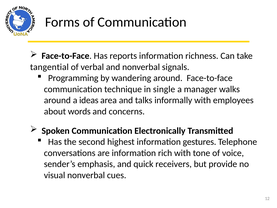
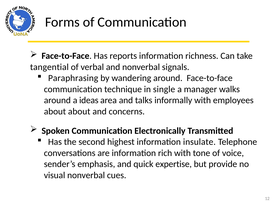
Programming: Programming -> Paraphrasing (73, 78)
about words: words -> about (79, 111)
gestures: gestures -> insulate (199, 142)
receivers: receivers -> expertise (174, 164)
